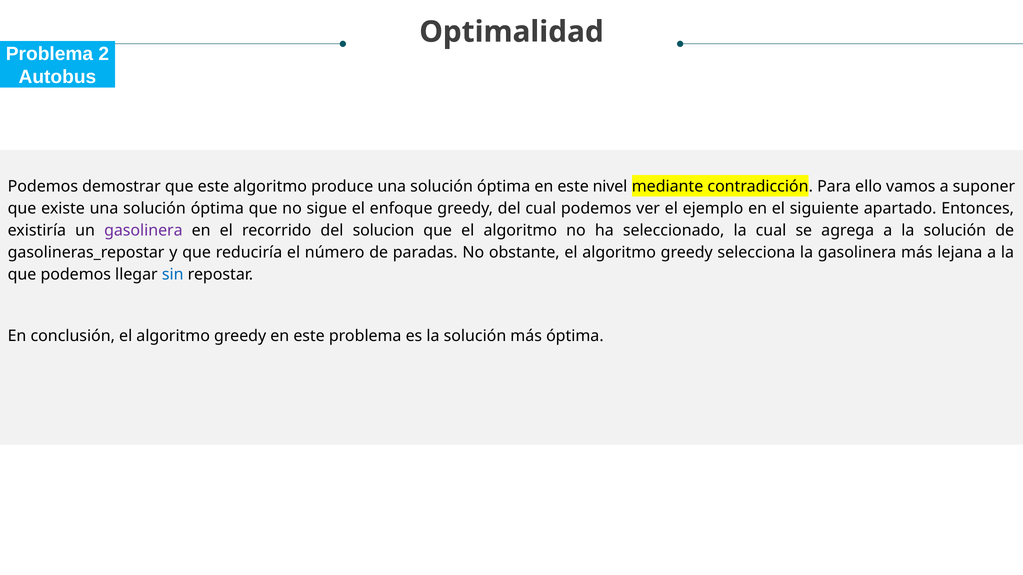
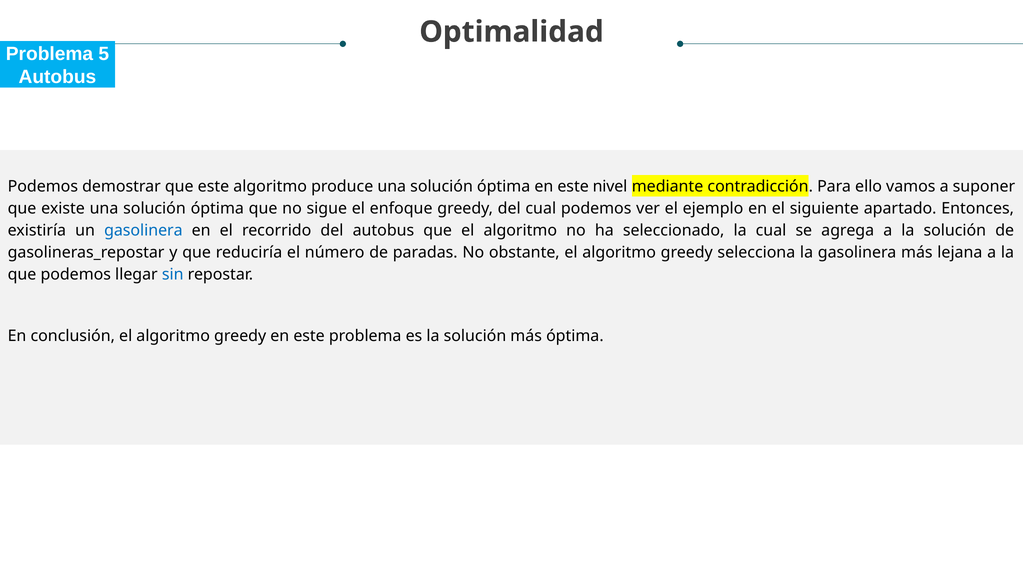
2: 2 -> 5 (104, 54)
gasolinera colour: purple -> blue (143, 231)
del solucion: solucion -> autobus (383, 231)
